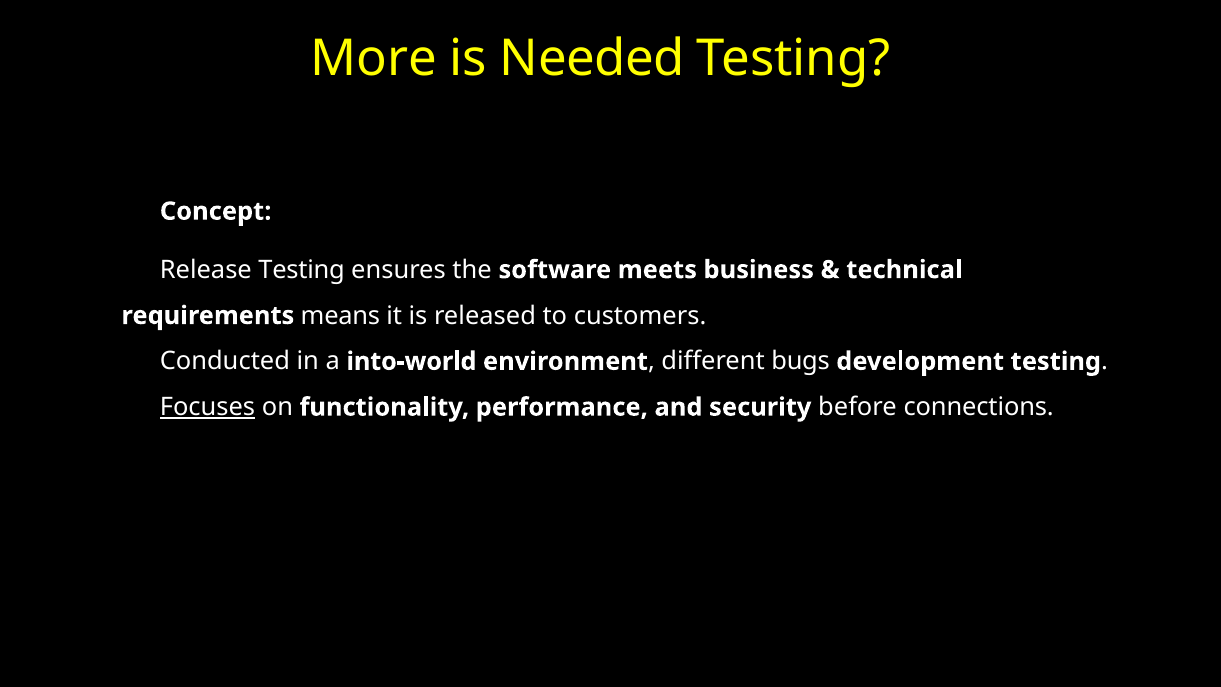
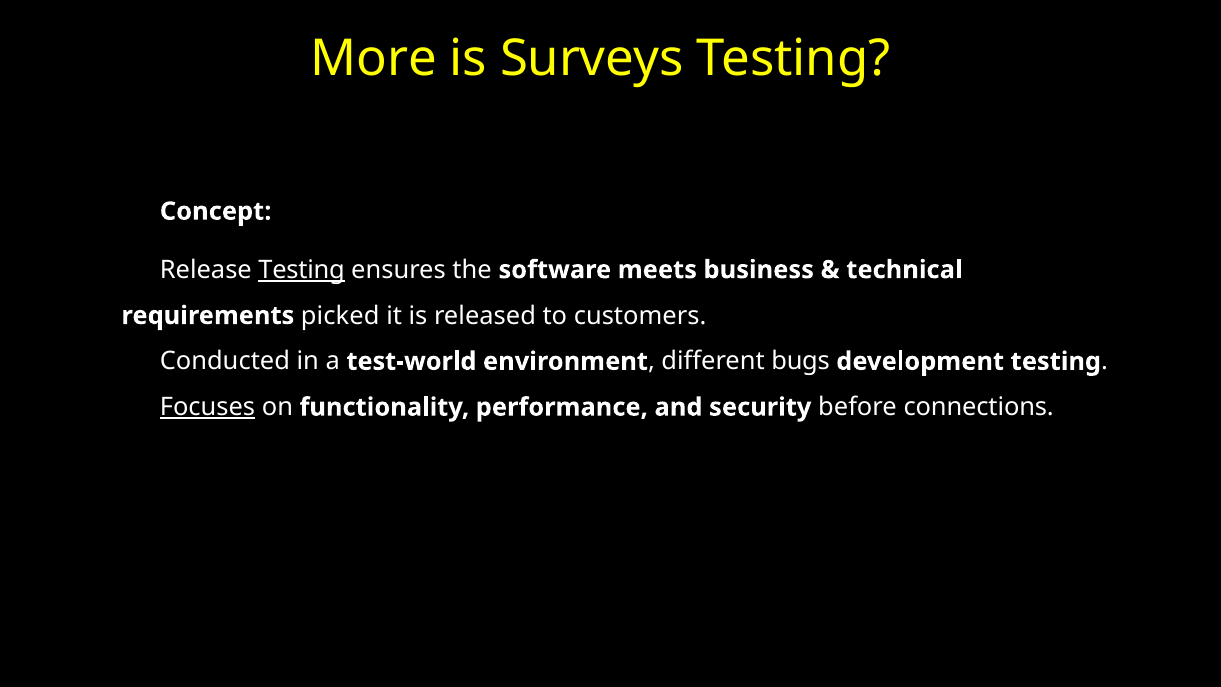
Needed: Needed -> Surveys (592, 59)
Testing underline: none -> present (302, 270)
means: means -> picked (340, 316)
into-world: into-world -> test-world (411, 361)
